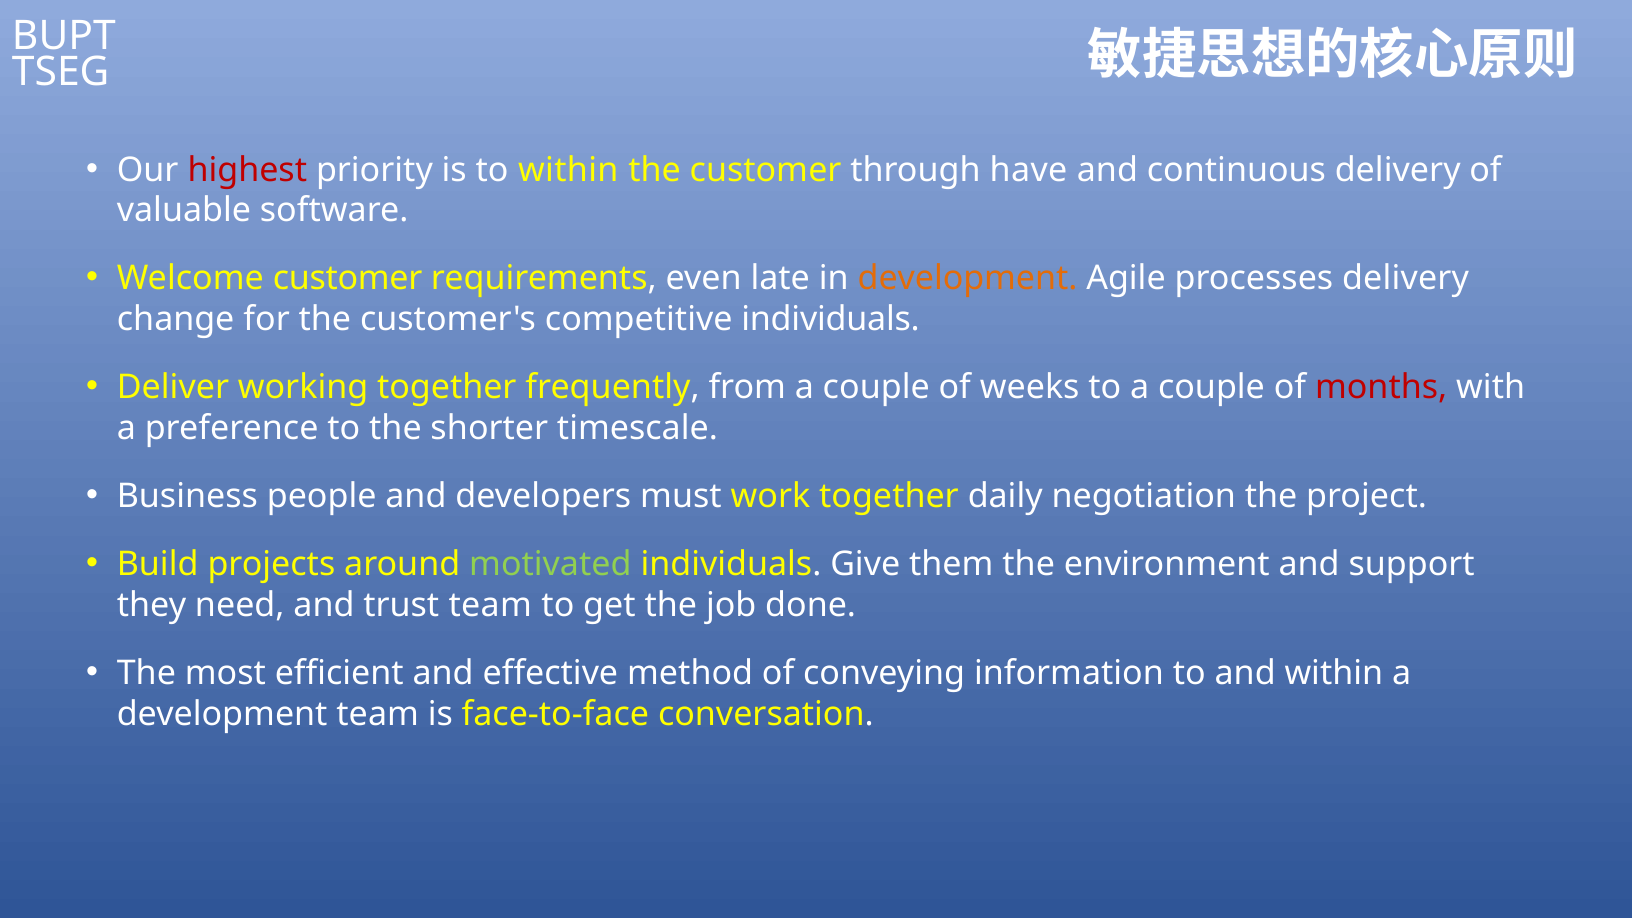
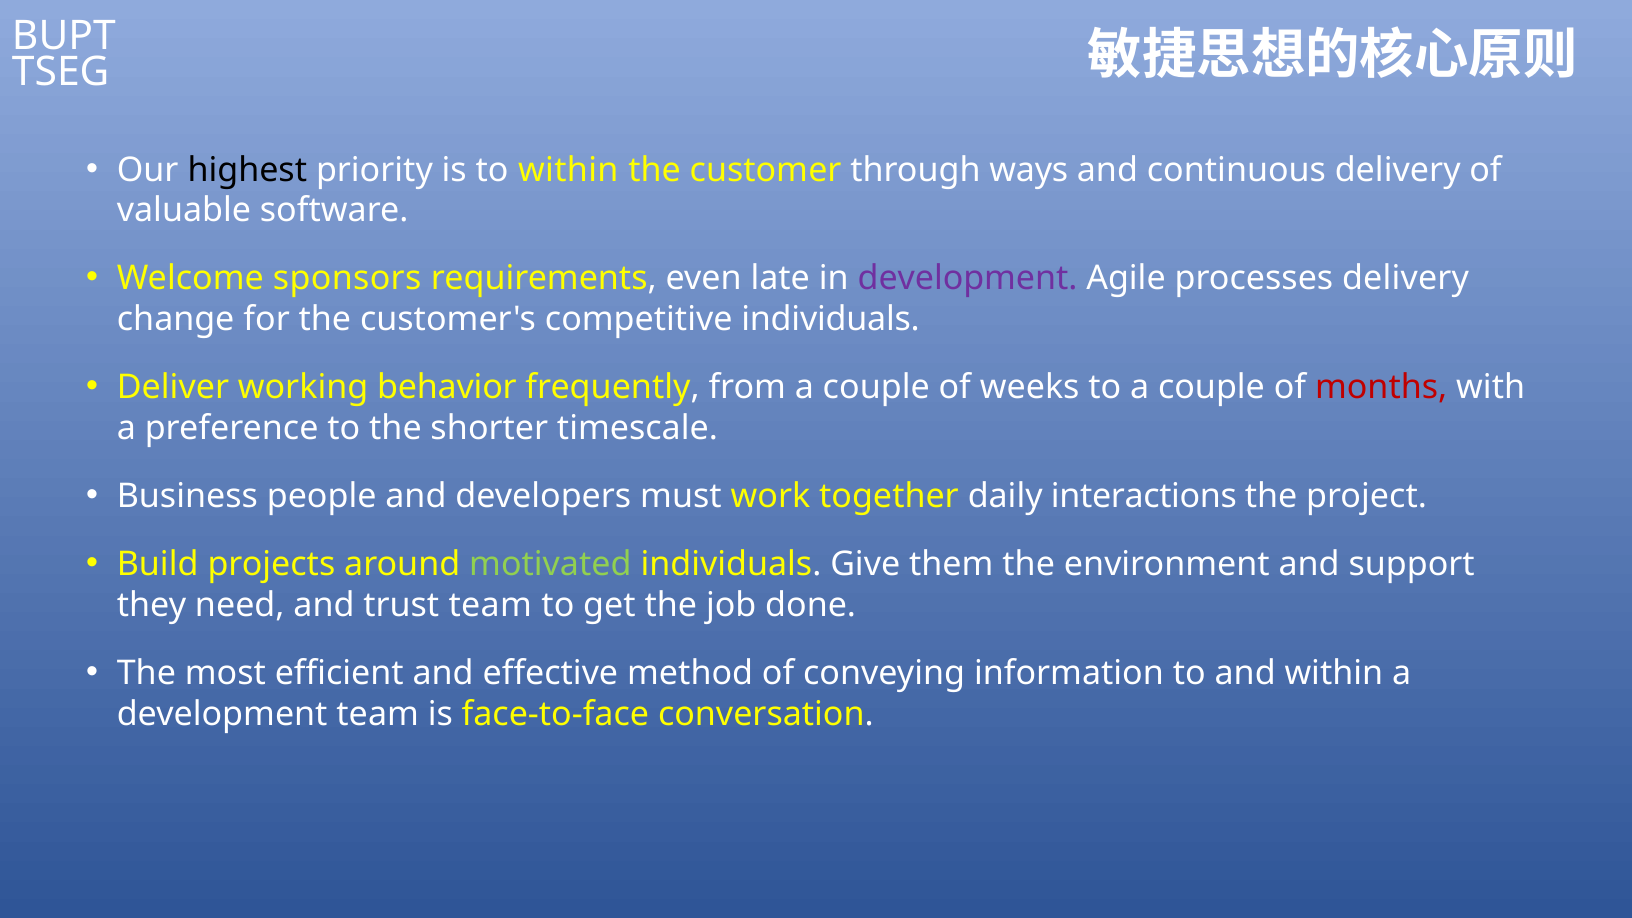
highest colour: red -> black (247, 170)
have: have -> ways (1029, 170)
Welcome customer: customer -> sponsors (347, 279)
development colour: orange -> purple (968, 279)
working together: together -> behavior (447, 388)
negotiation: negotiation -> interactions (1144, 496)
